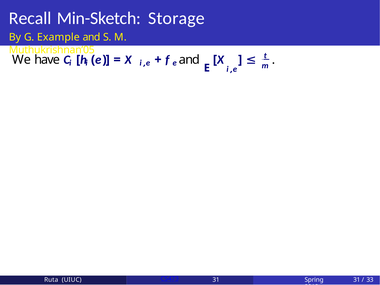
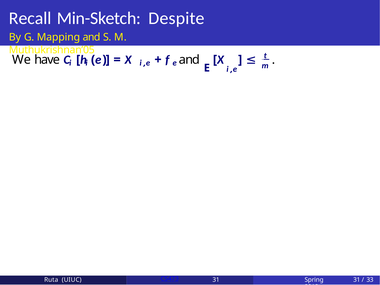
Storage: Storage -> Despite (176, 18)
Example: Example -> Mapping (58, 37)
